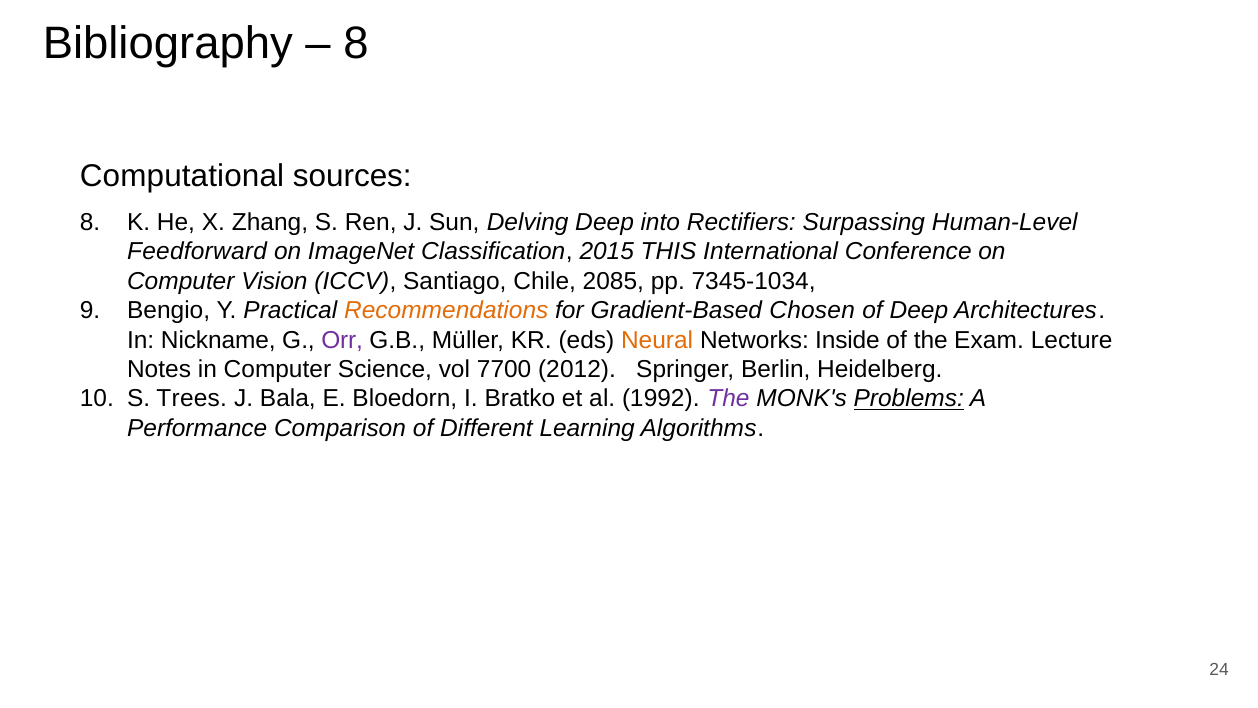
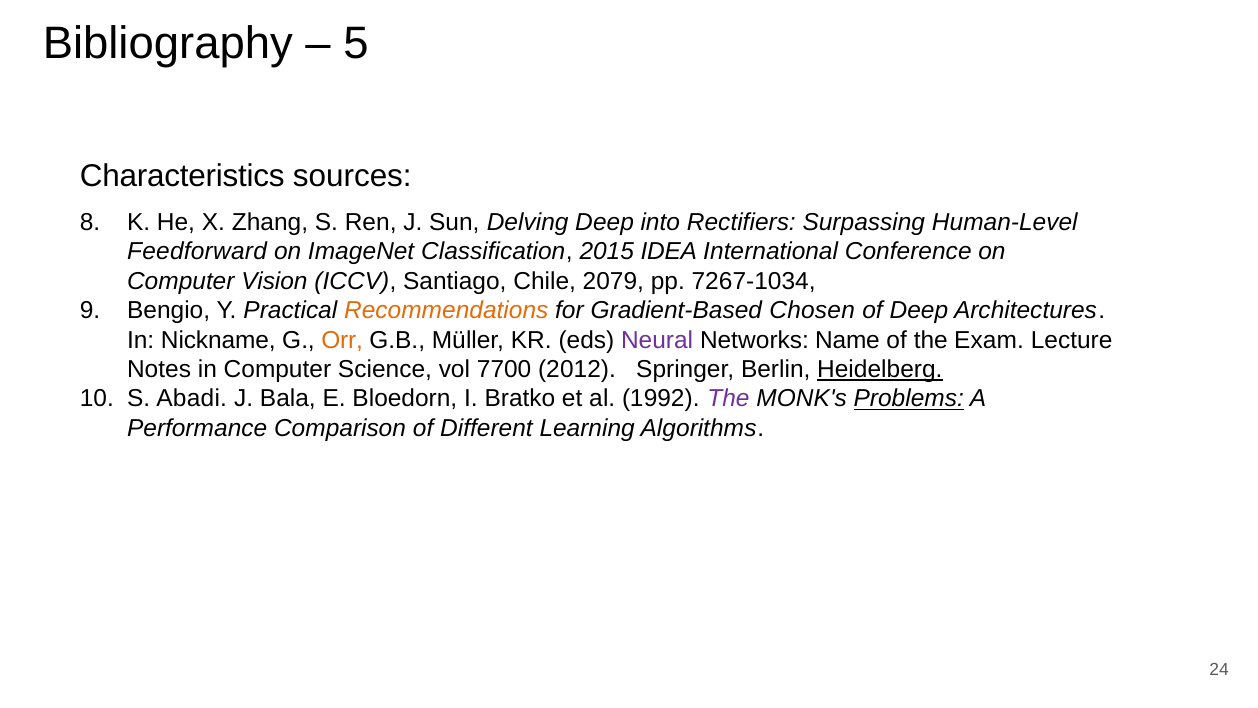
8: 8 -> 5 (356, 44)
Computational: Computational -> Characteristics (182, 176)
THIS: THIS -> IDEA (669, 252)
2085: 2085 -> 2079 (613, 281)
7345-1034: 7345-1034 -> 7267-1034 (754, 281)
Orr colour: purple -> orange (342, 340)
Neural colour: orange -> purple (657, 340)
Inside: Inside -> Name (848, 340)
Heidelberg underline: none -> present (880, 369)
Trees: Trees -> Abadi (192, 399)
